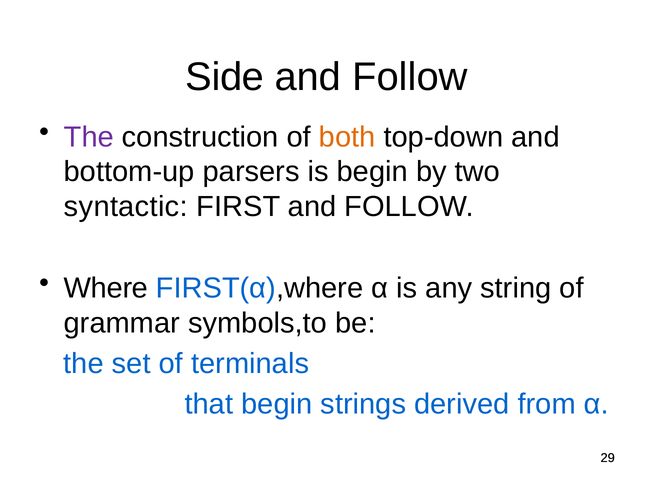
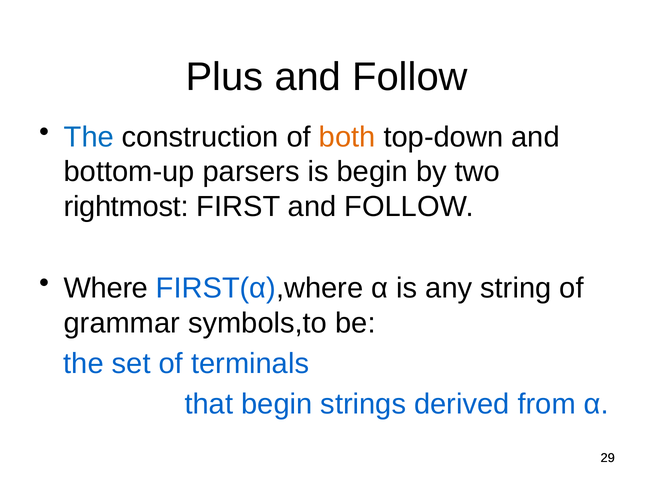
Side: Side -> Plus (225, 77)
The colour: purple -> blue (89, 137)
syntactic: syntactic -> rightmost (126, 207)
